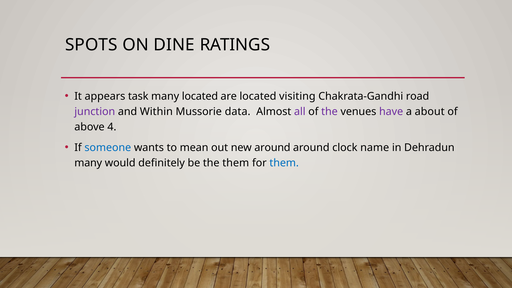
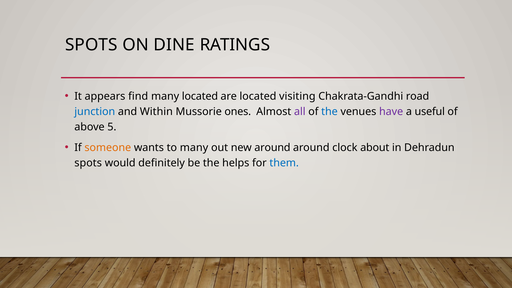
task: task -> find (138, 96)
junction colour: purple -> blue (95, 112)
data: data -> ones (238, 112)
the colour: purple -> blue (329, 112)
about: about -> useful (430, 112)
4: 4 -> 5 (112, 127)
someone colour: blue -> orange (108, 148)
to mean: mean -> many (194, 148)
name: name -> about (375, 148)
many: many -> spots (88, 163)
the them: them -> helps (236, 163)
